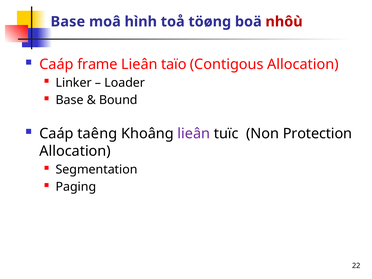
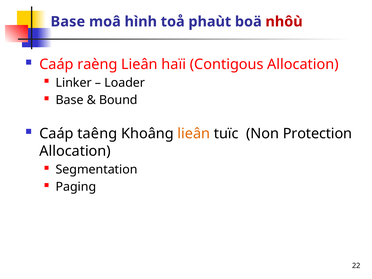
töøng: töøng -> phaùt (210, 22)
frame: frame -> raèng (97, 64)
taïo: taïo -> haïi (174, 64)
lieân colour: purple -> orange (194, 134)
